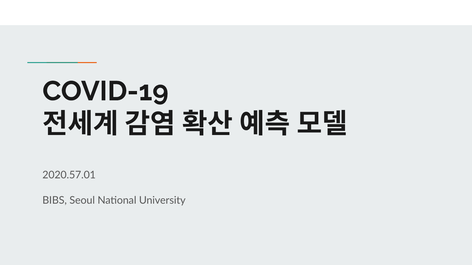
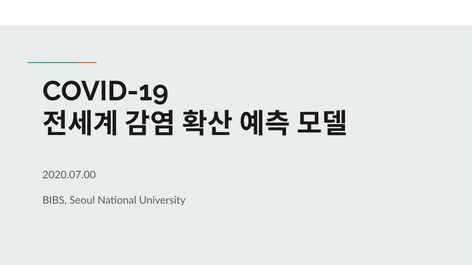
2020.57.01: 2020.57.01 -> 2020.07.00 (69, 176)
